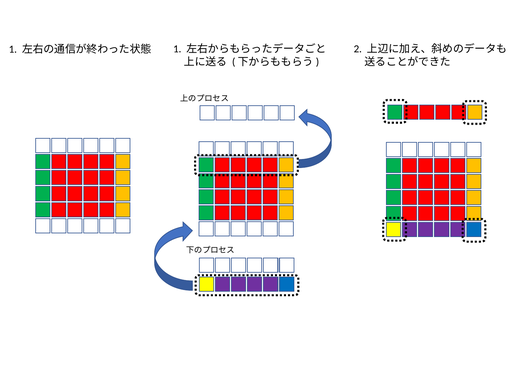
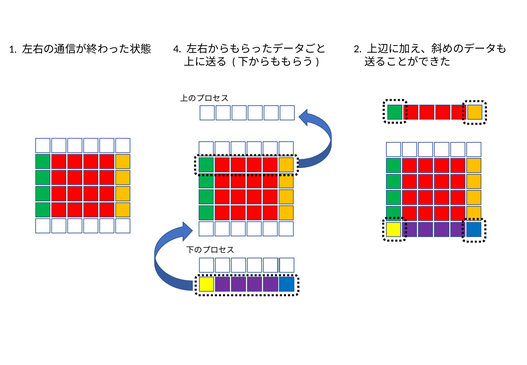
1: 1 -> 4 (177, 49)
